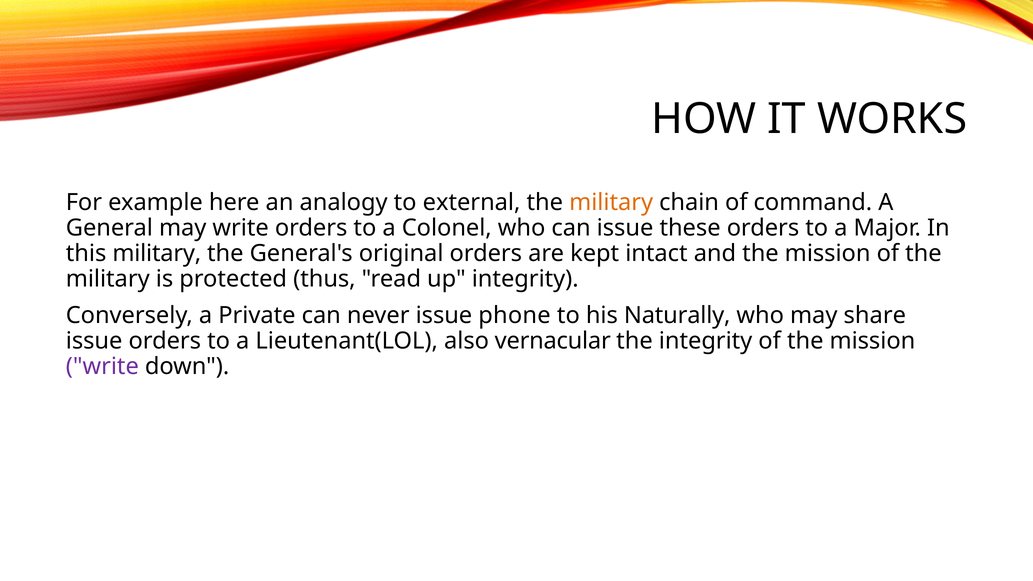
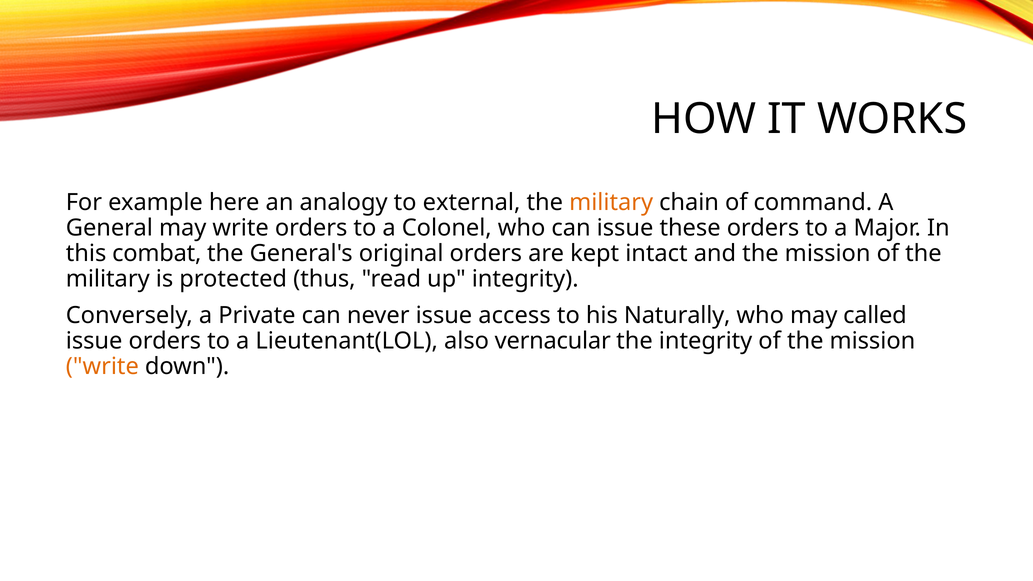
this military: military -> combat (157, 253)
phone: phone -> access (515, 315)
share: share -> called (875, 315)
write colour: purple -> orange (102, 366)
